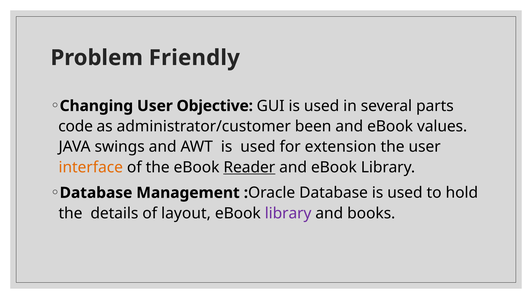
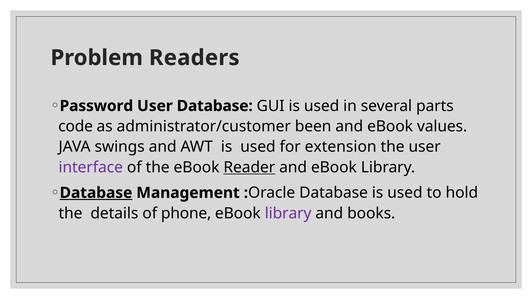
Friendly: Friendly -> Readers (194, 58)
Changing: Changing -> Password (96, 106)
User Objective: Objective -> Database (215, 106)
interface colour: orange -> purple (91, 167)
Database underline: none -> present (96, 193)
layout: layout -> phone (186, 213)
